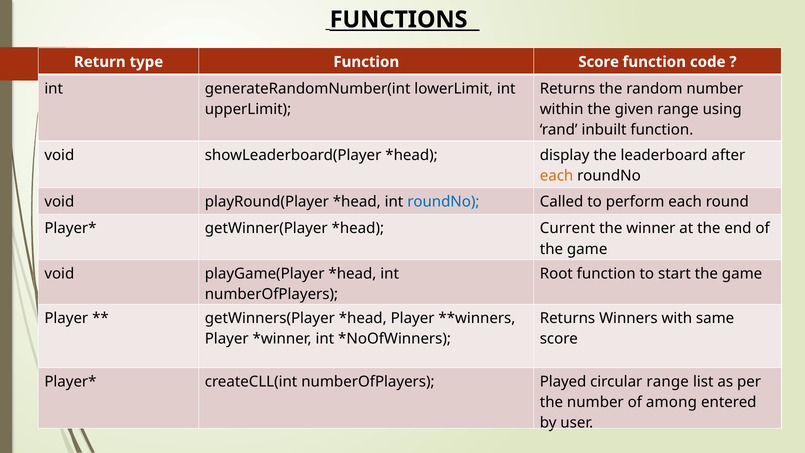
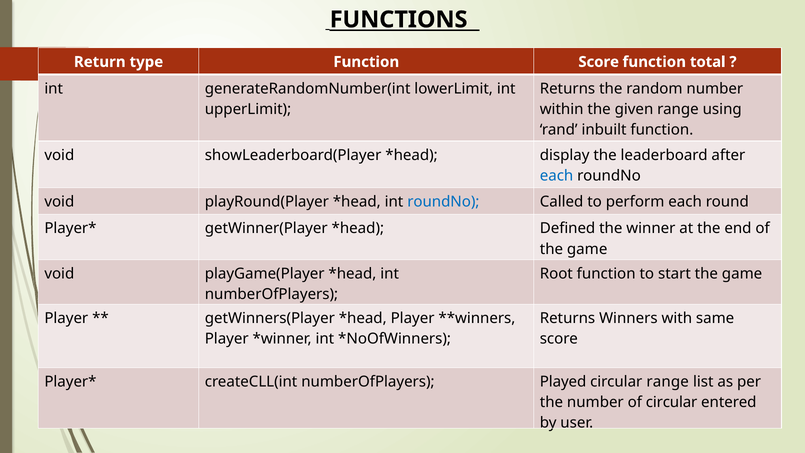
code: code -> total (708, 62)
each colour: orange -> blue (557, 176)
Current: Current -> Defined (568, 228)
of among: among -> circular (672, 402)
